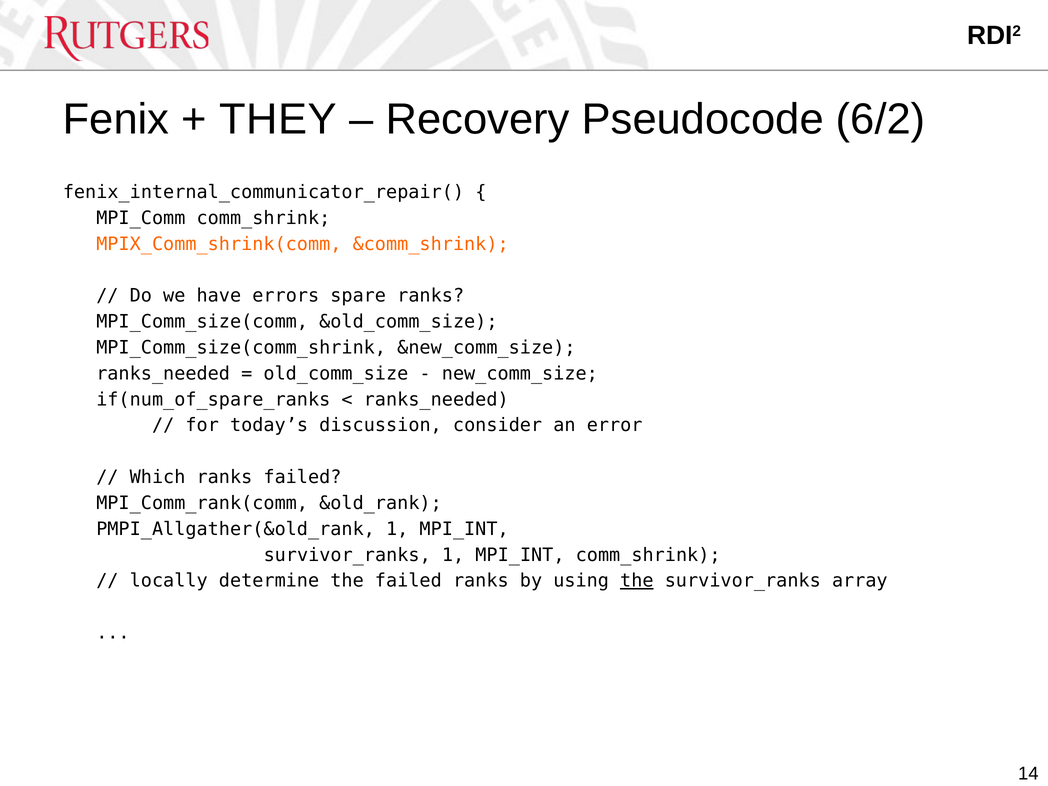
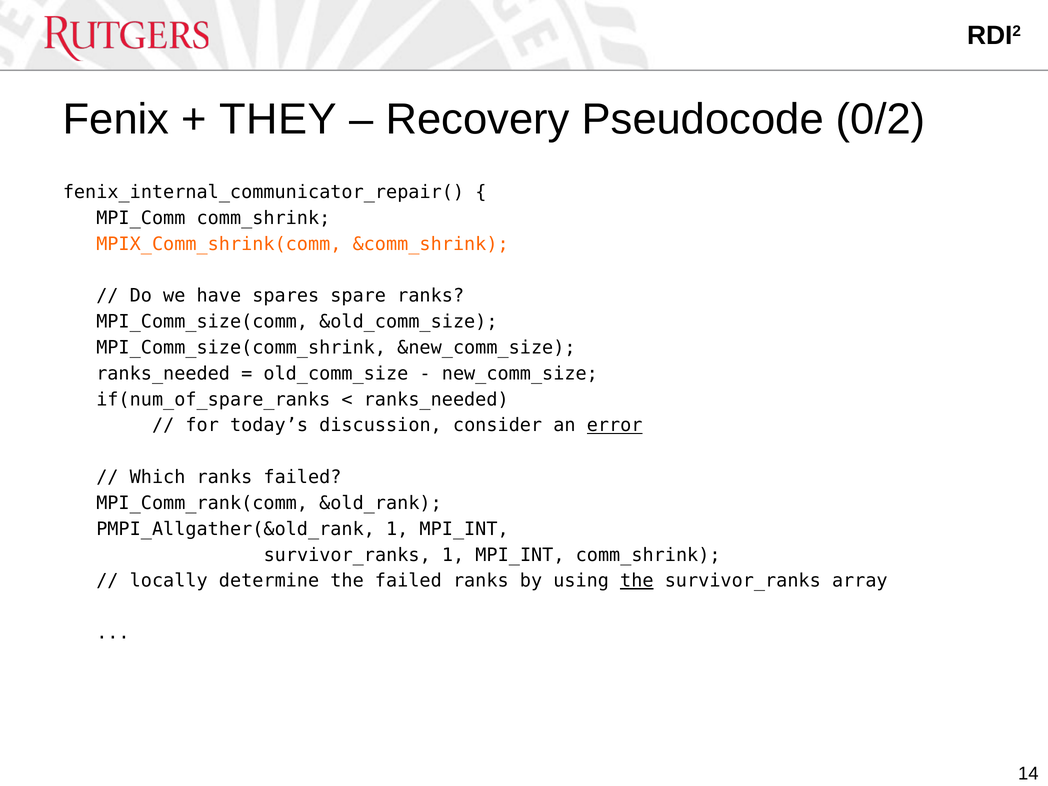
6/2: 6/2 -> 0/2 (881, 119)
errors: errors -> spares (286, 296)
error underline: none -> present (615, 425)
